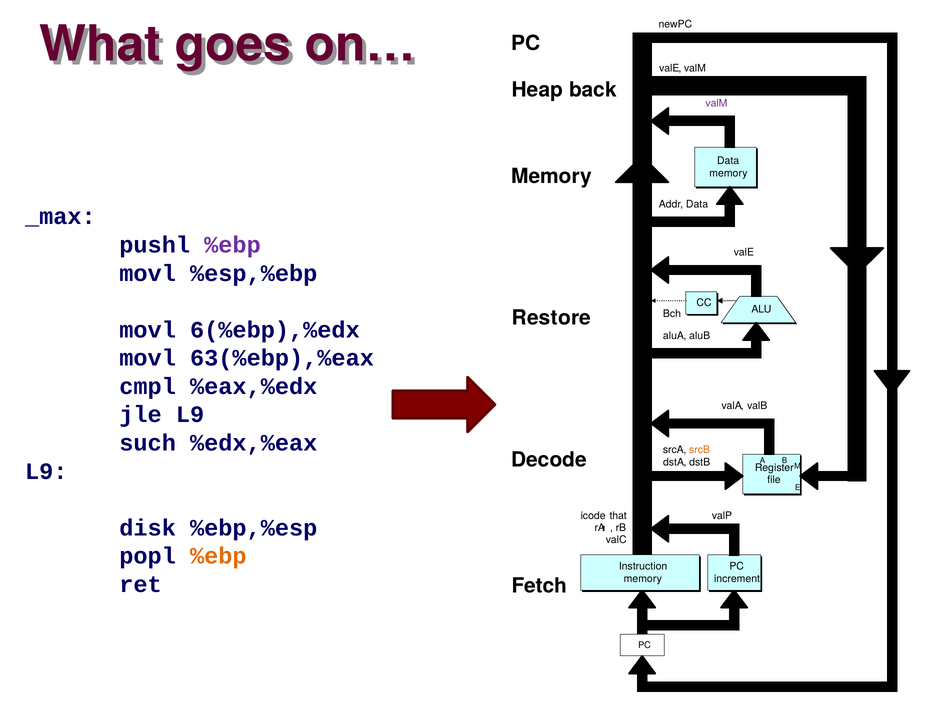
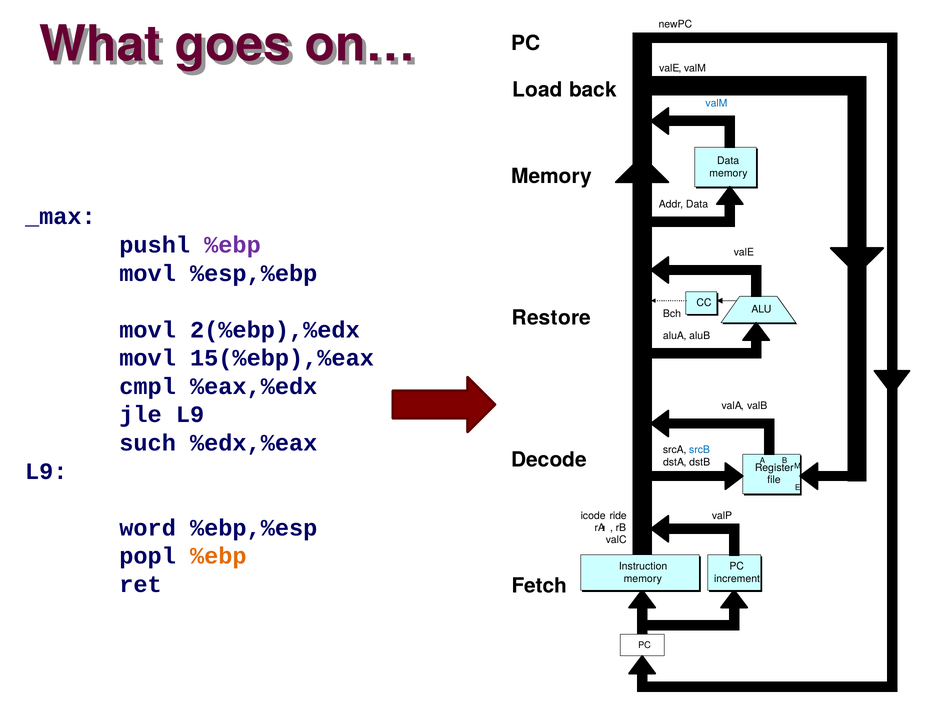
Heap: Heap -> Load (537, 90)
valM colour: purple -> blue (716, 103)
6(%ebp),%edx: 6(%ebp),%edx -> 2(%ebp),%edx (275, 330)
63(%ebp),%eax: 63(%ebp),%eax -> 15(%ebp),%eax (282, 358)
srcB colour: orange -> blue (700, 450)
that: that -> ride (618, 516)
disk: disk -> word (148, 528)
